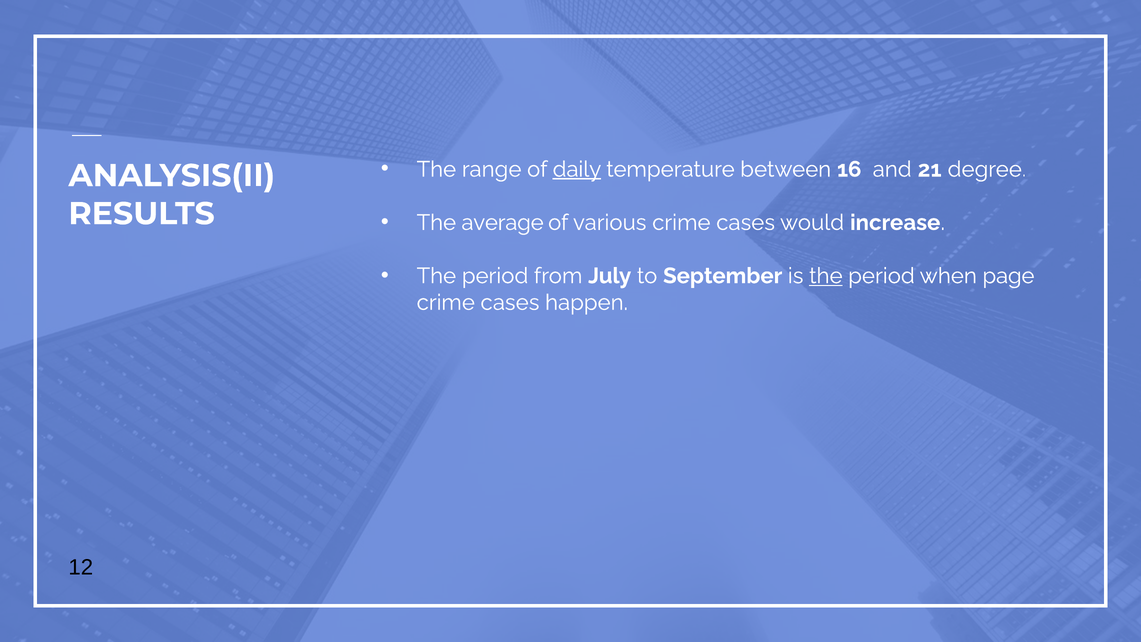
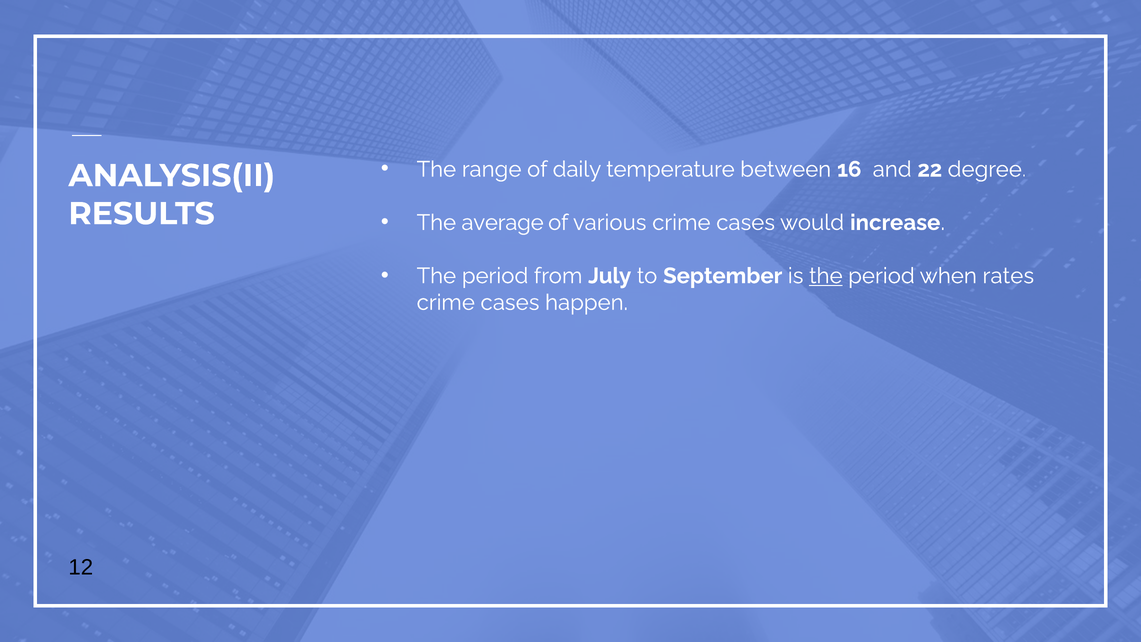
daily underline: present -> none (577, 169)
21: 21 -> 22 (930, 169)
page: page -> rates (1008, 276)
